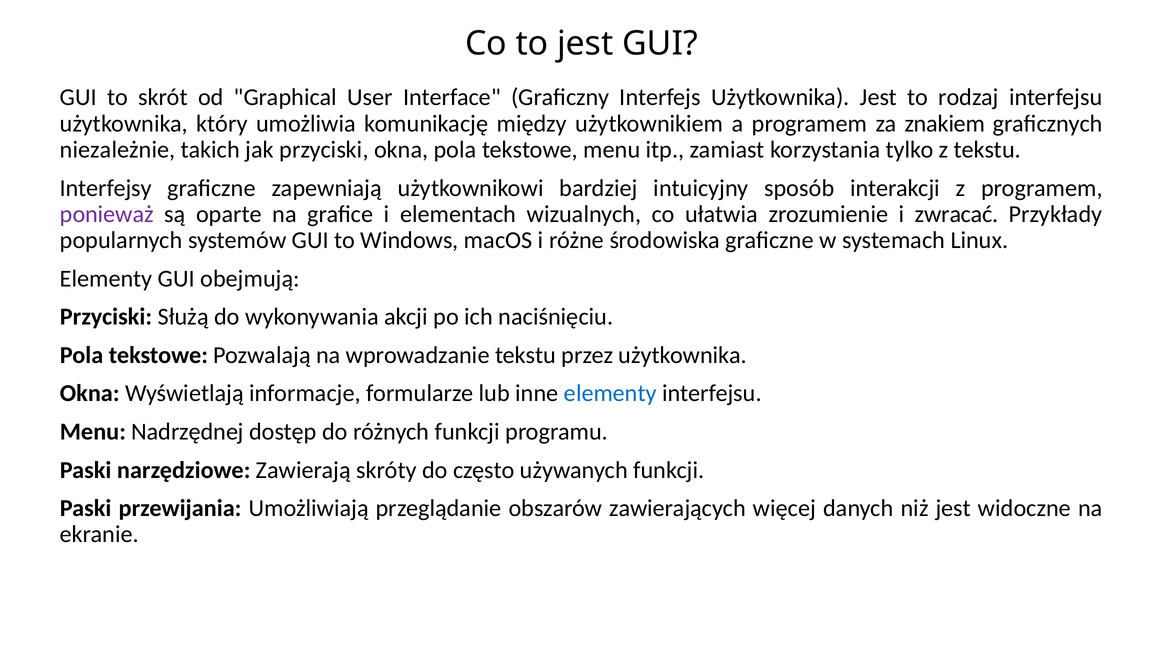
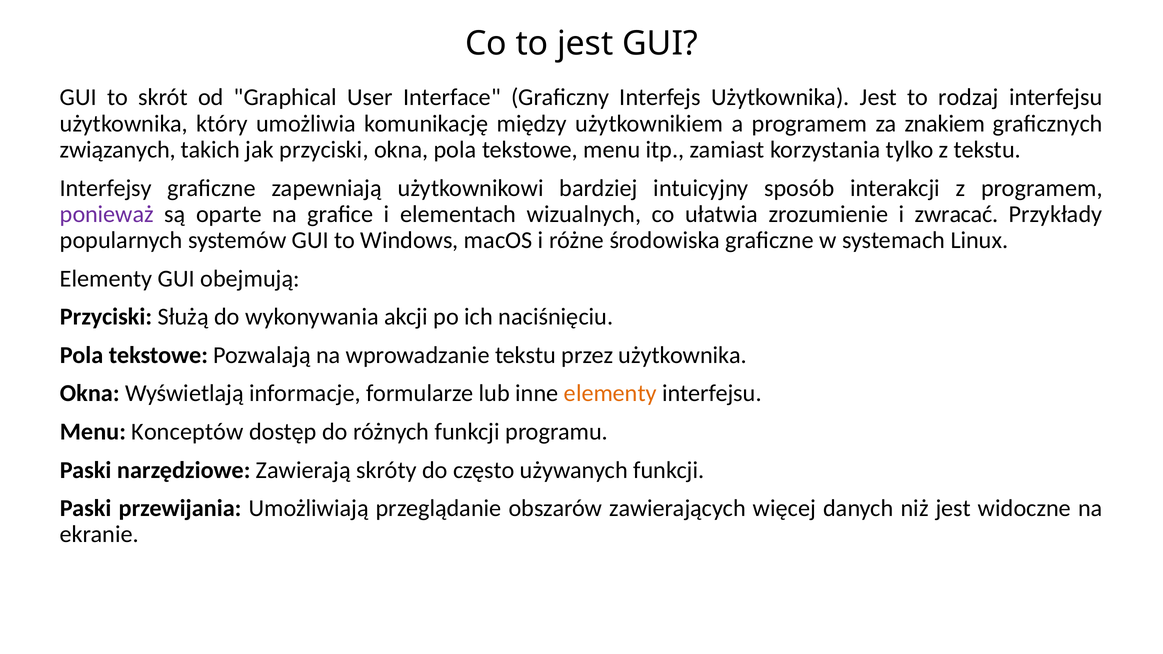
niezależnie: niezależnie -> związanych (118, 150)
elementy colour: blue -> orange (610, 394)
Nadrzędnej: Nadrzędnej -> Konceptów (187, 432)
